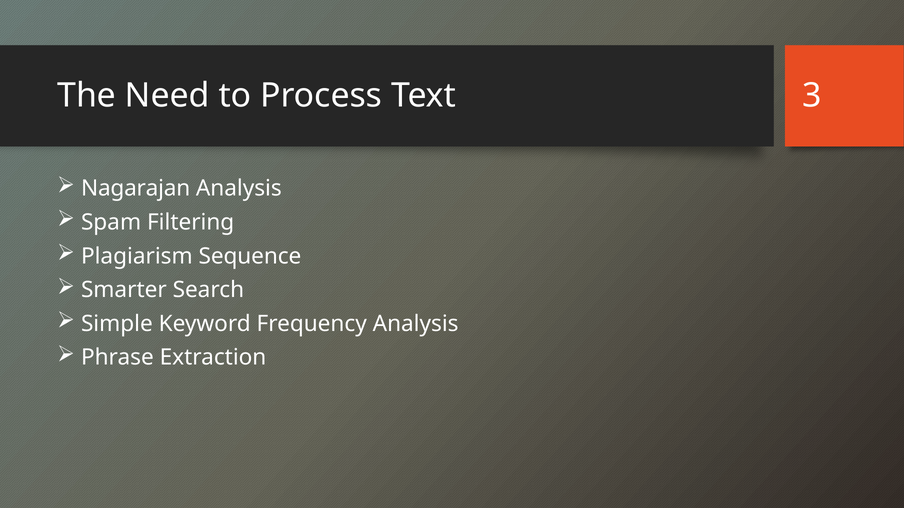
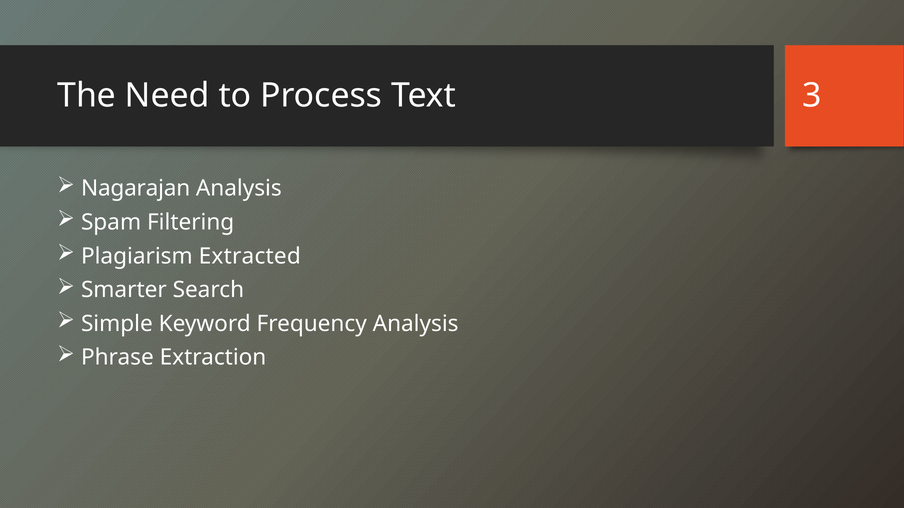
Sequence: Sequence -> Extracted (250, 256)
